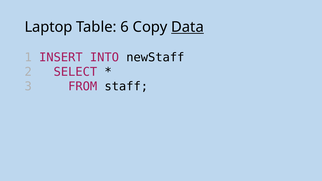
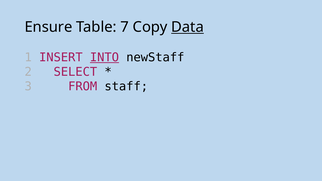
Laptop: Laptop -> Ensure (48, 27)
6: 6 -> 7 (125, 27)
INTO underline: none -> present (104, 58)
